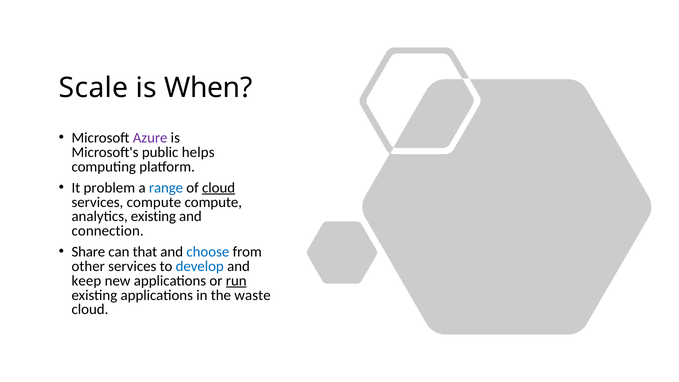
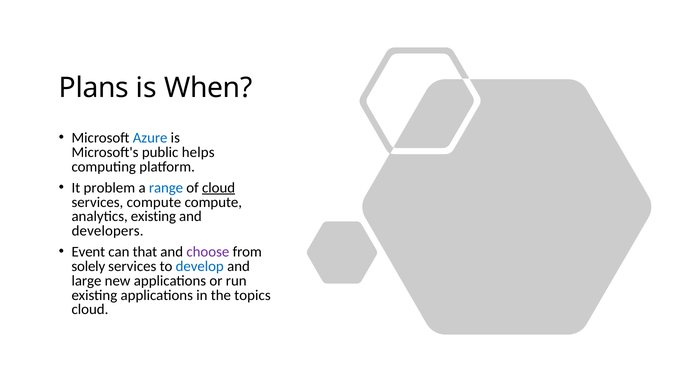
Scale: Scale -> Plans (94, 88)
Azure colour: purple -> blue (150, 138)
connection: connection -> developers (108, 231)
Share: Share -> Event (88, 252)
choose colour: blue -> purple (208, 252)
other: other -> solely (88, 266)
keep: keep -> large (87, 281)
run underline: present -> none (236, 281)
waste: waste -> topics (253, 295)
